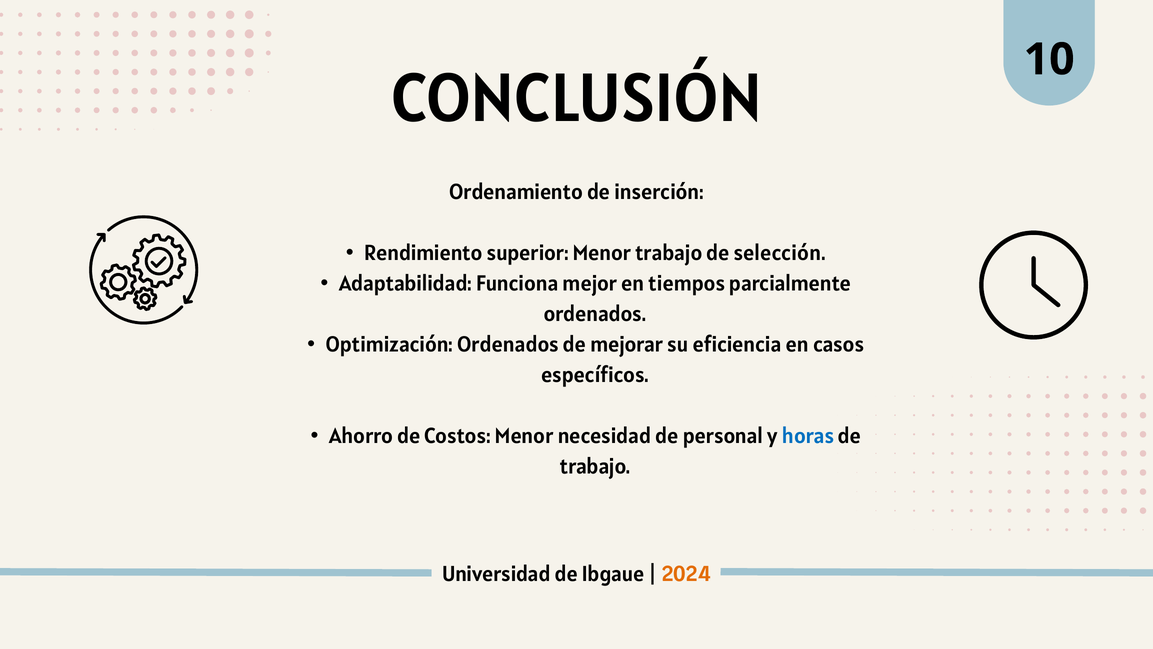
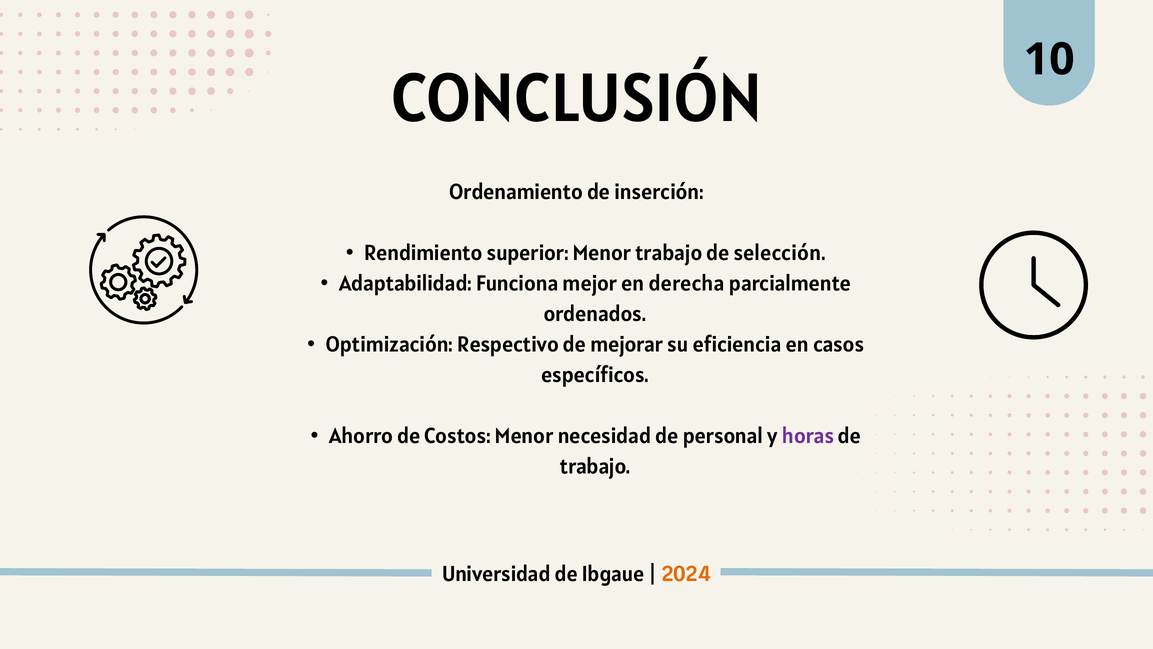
tiempos: tiempos -> derecha (687, 283)
Optimización Ordenados: Ordenados -> Respectivo (508, 344)
horas colour: blue -> purple (808, 436)
